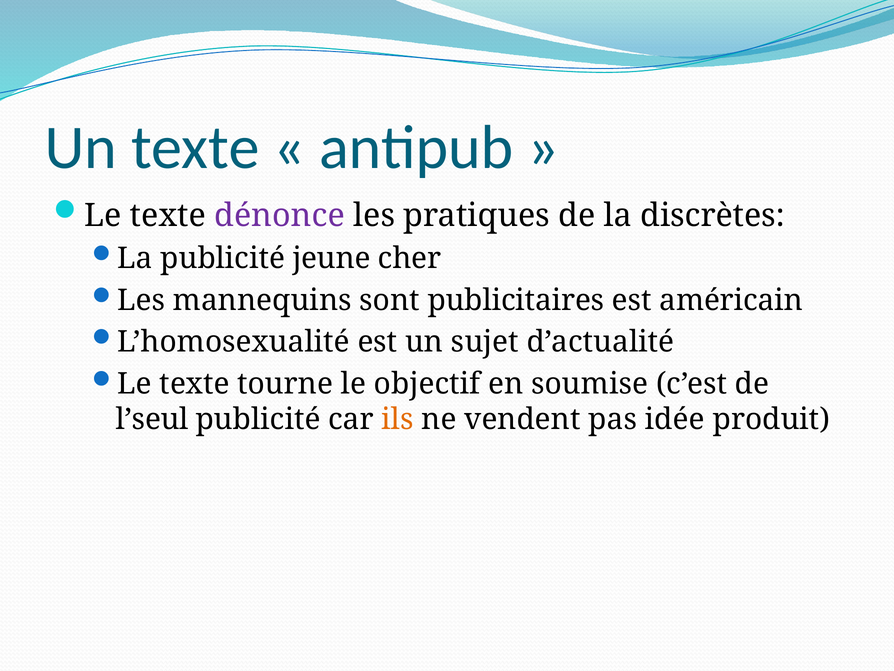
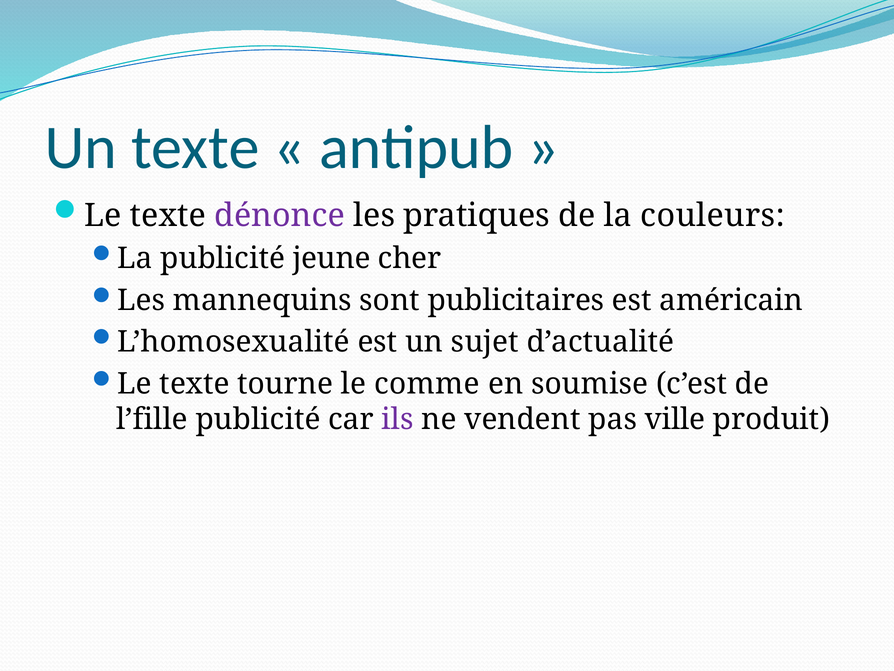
discrètes: discrètes -> couleurs (713, 215)
objectif: objectif -> comme (427, 383)
l’seul: l’seul -> l’fille (152, 419)
ils colour: orange -> purple (398, 419)
idée: idée -> ville (675, 419)
